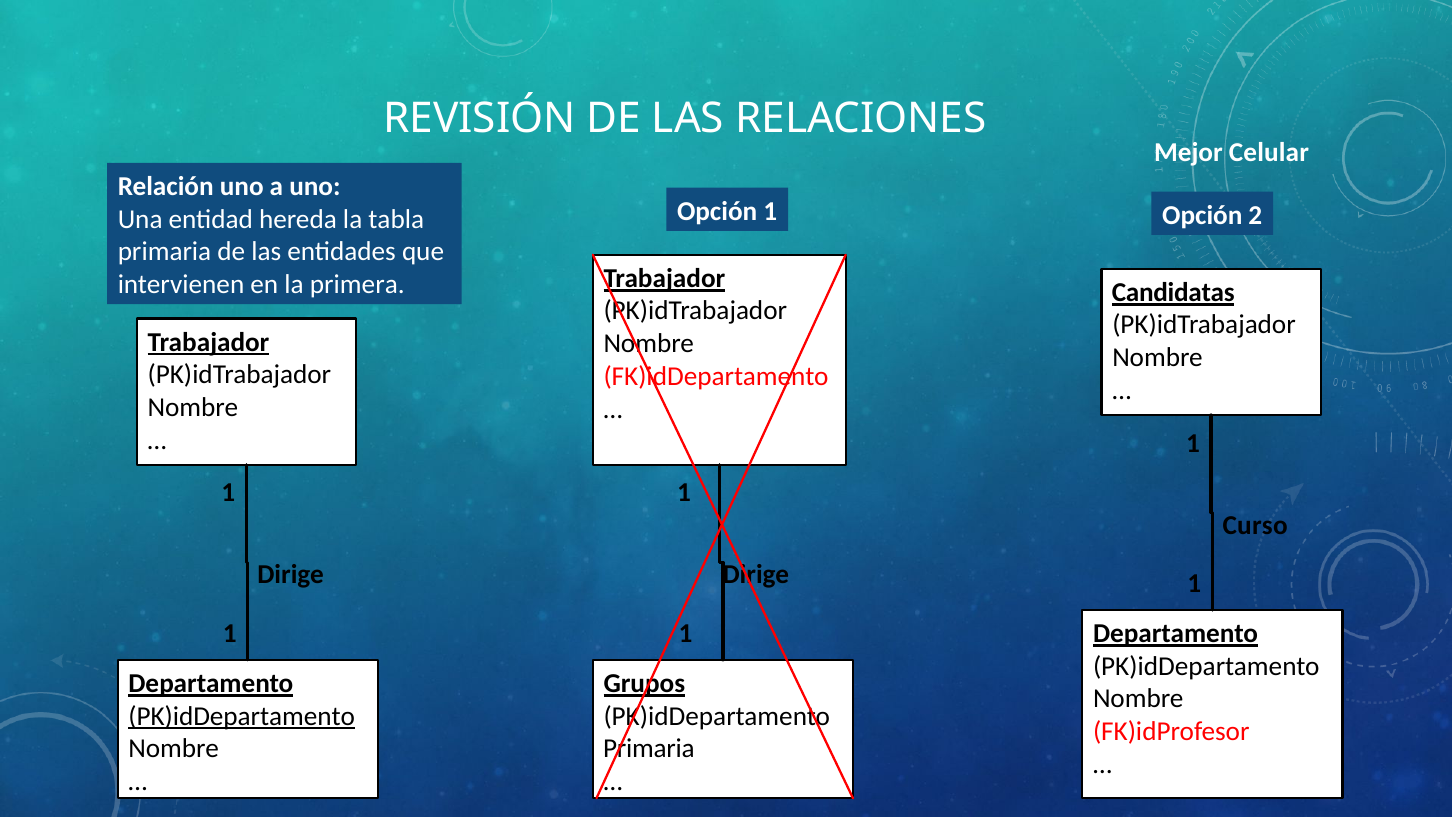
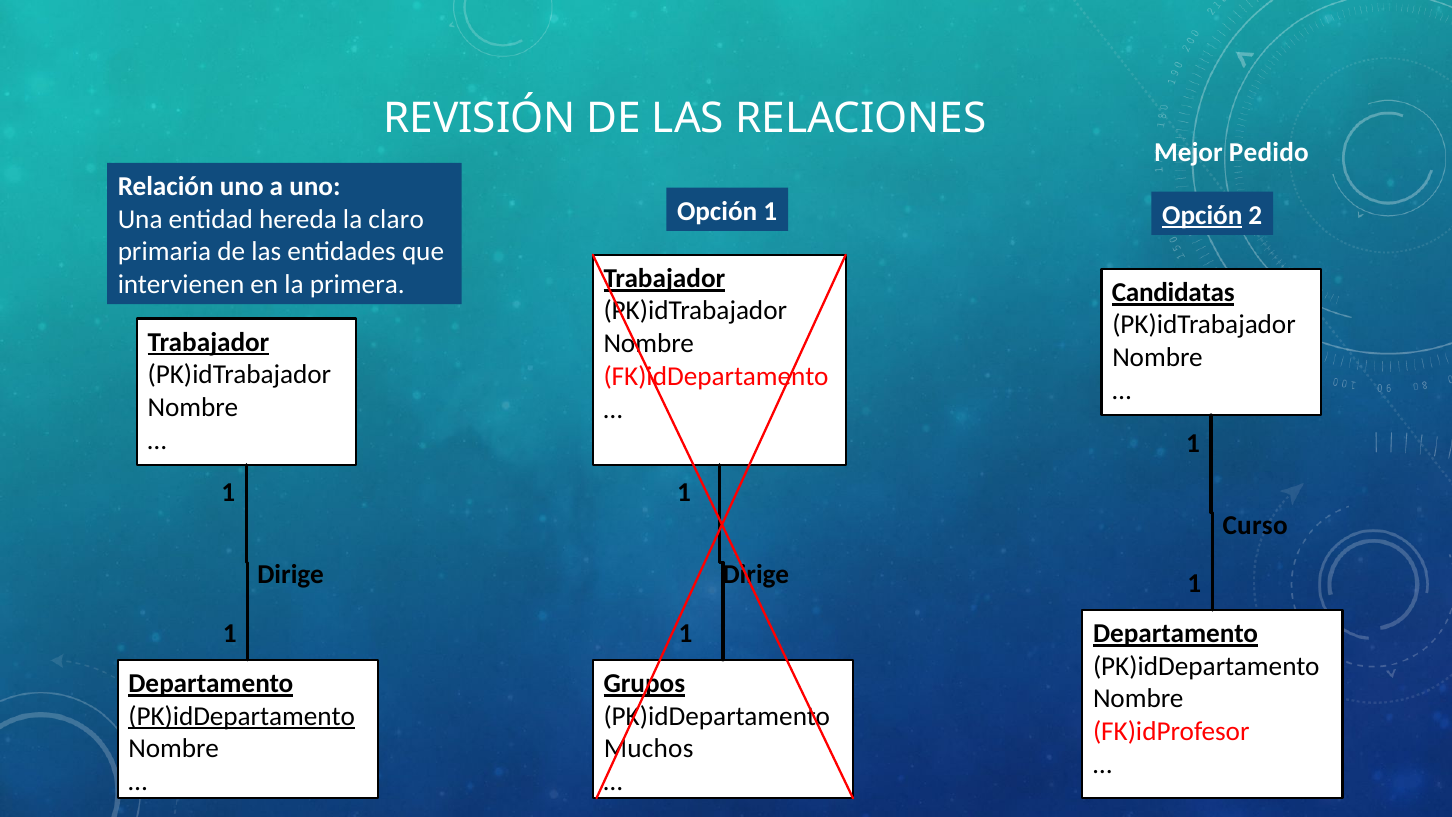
Celular: Celular -> Pedido (1269, 152)
Opción underline: none -> present (1202, 215)
tabla: tabla -> claro (396, 219)
Primaria: Primaria -> Muchos (649, 748)
